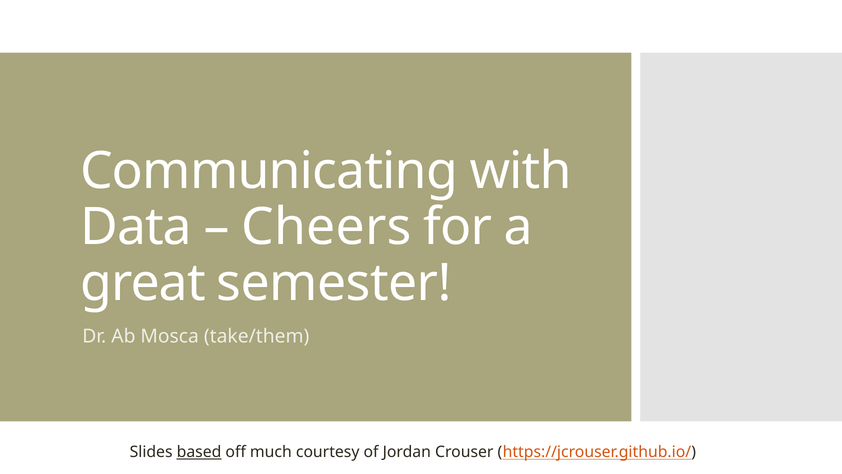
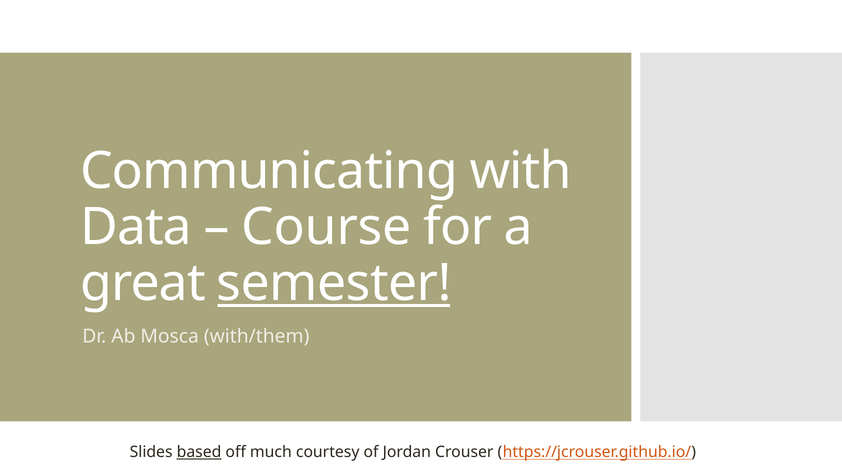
Cheers: Cheers -> Course (327, 227)
semester underline: none -> present (334, 283)
take/them: take/them -> with/them (257, 336)
